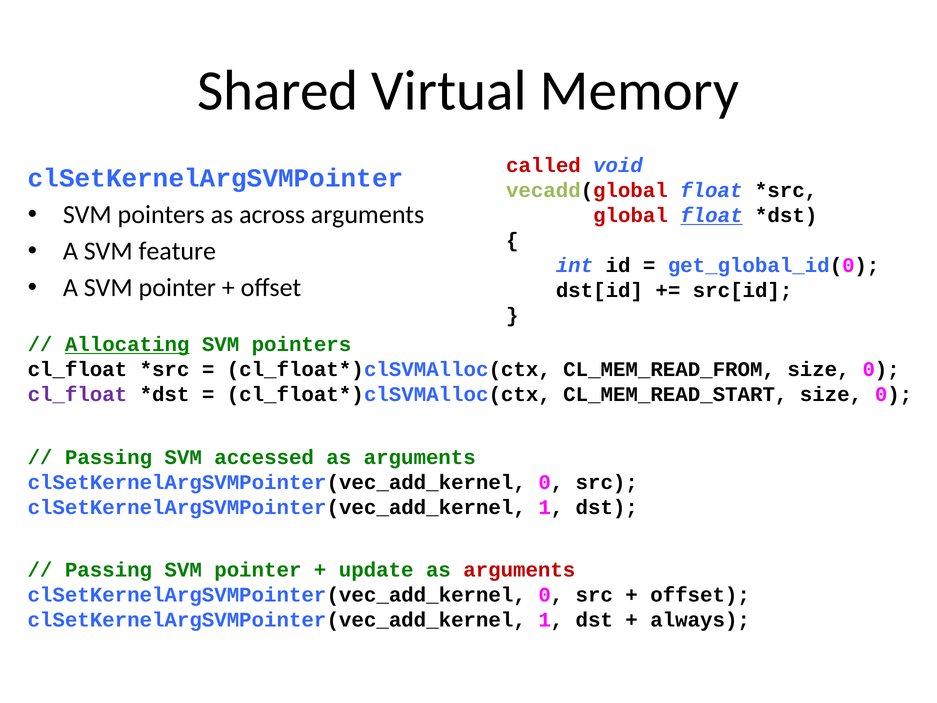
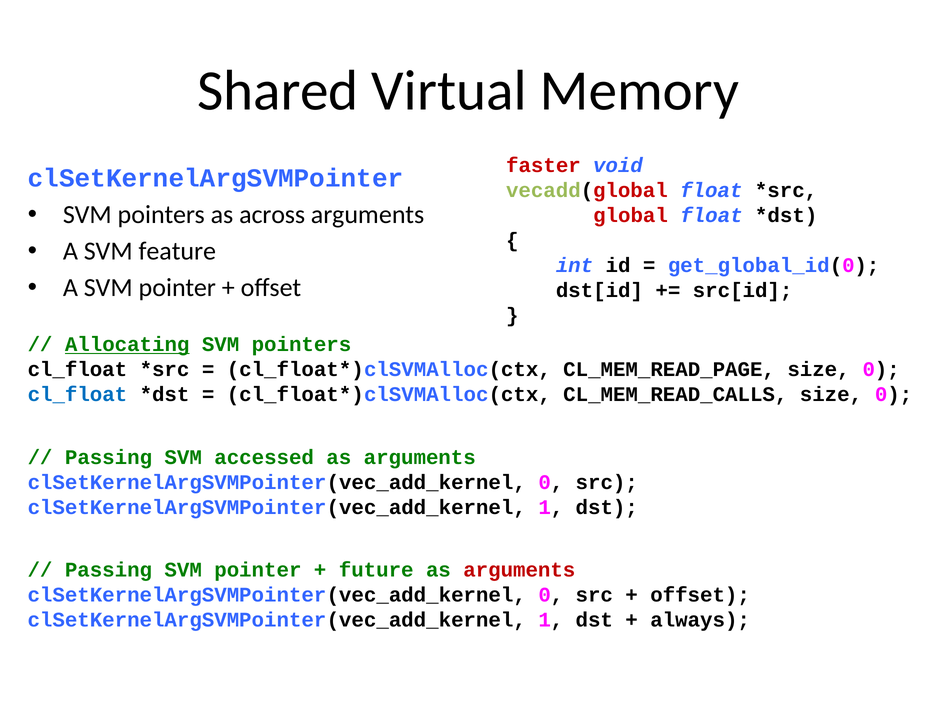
called: called -> faster (543, 166)
float underline: present -> none (711, 215)
CL_MEM_READ_FROM: CL_MEM_READ_FROM -> CL_MEM_READ_PAGE (669, 369)
cl_float colour: purple -> blue (77, 394)
CL_MEM_READ_START: CL_MEM_READ_START -> CL_MEM_READ_CALLS (675, 394)
update: update -> future (376, 570)
